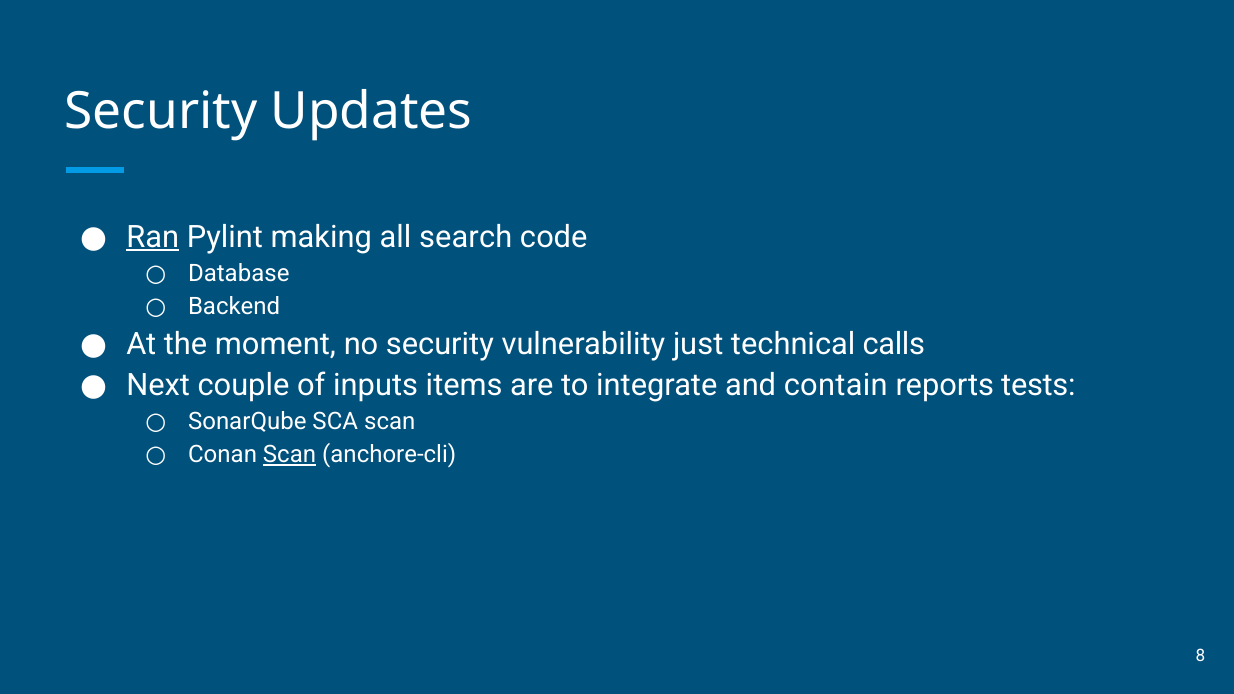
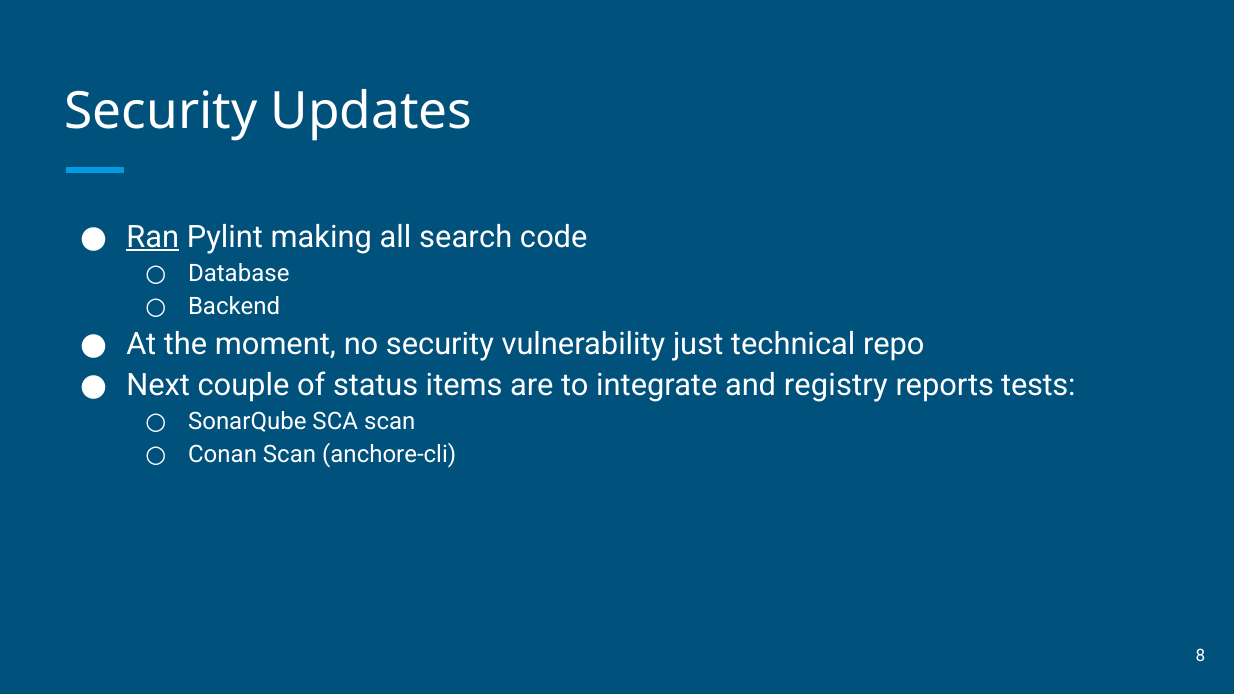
calls: calls -> repo (894, 344)
inputs: inputs -> status (376, 386)
contain: contain -> registry (836, 386)
Scan underline: present -> none (290, 455)
